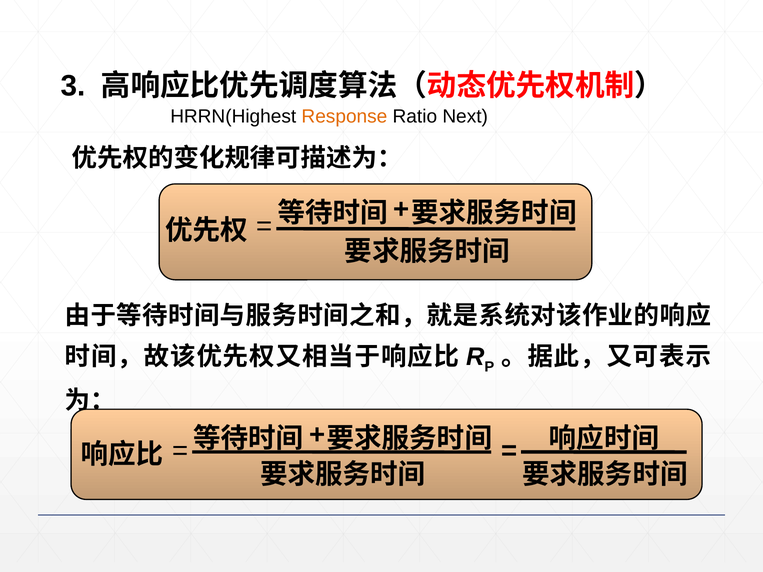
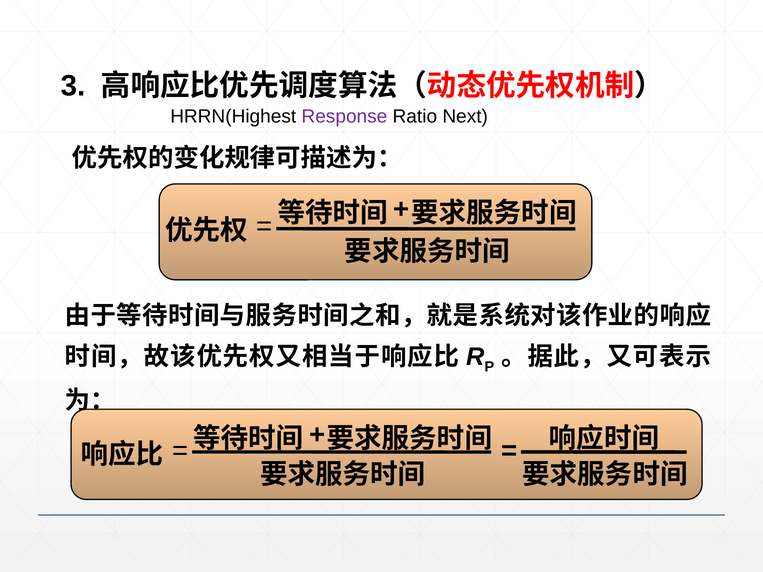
Response colour: orange -> purple (344, 116)
